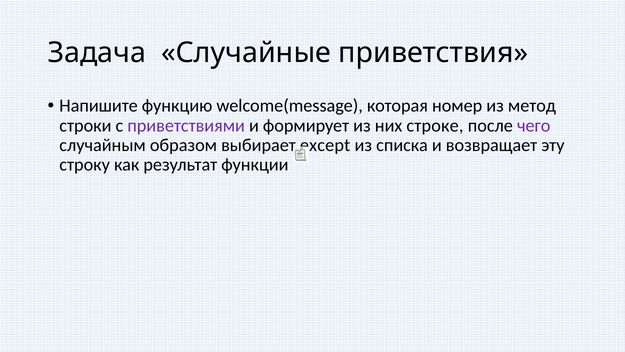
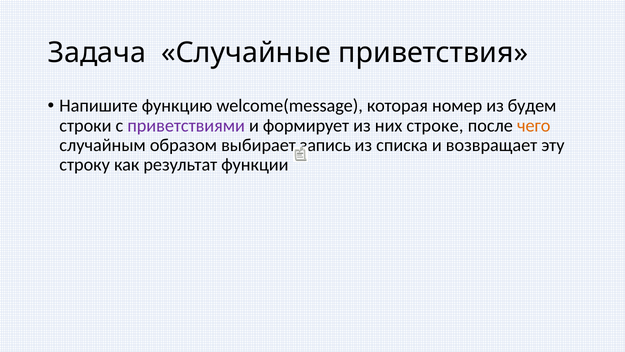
метод: метод -> будем (532, 106)
чего colour: purple -> orange (534, 125)
except: except -> запись (325, 145)
